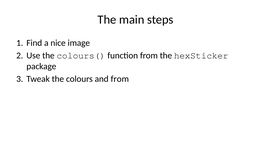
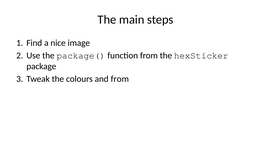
colours(: colours( -> package( (81, 56)
